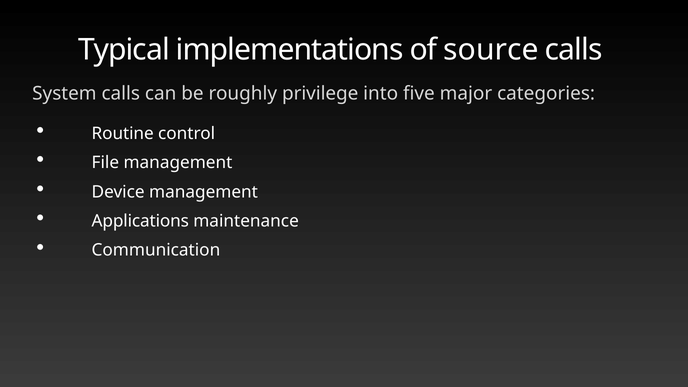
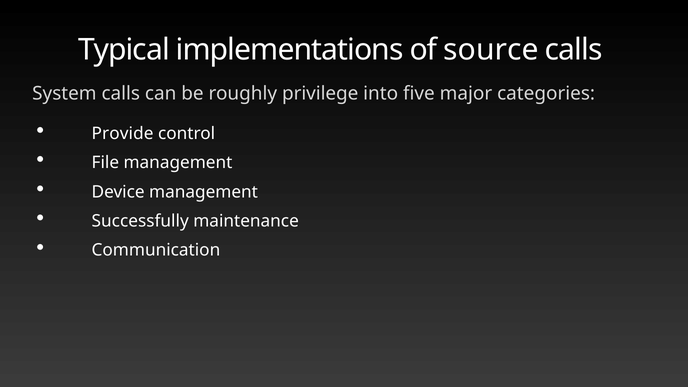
Routine: Routine -> Provide (123, 133)
Applications: Applications -> Successfully (140, 221)
